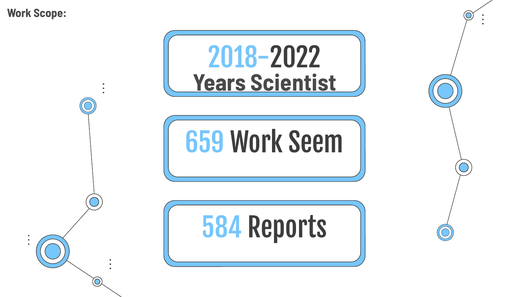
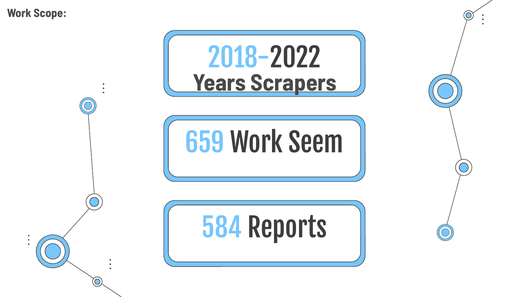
Scientist: Scientist -> Scrapers (294, 83)
